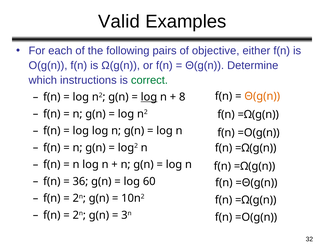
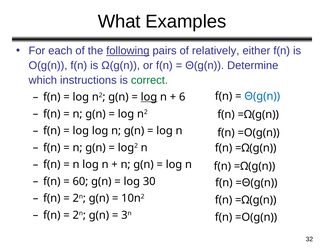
Valid: Valid -> What (119, 21)
following underline: none -> present (128, 51)
objective: objective -> relatively (216, 51)
Θ(g(n colour: orange -> blue (262, 96)
8: 8 -> 6 (182, 97)
36: 36 -> 60 (80, 181)
60: 60 -> 30 (149, 181)
